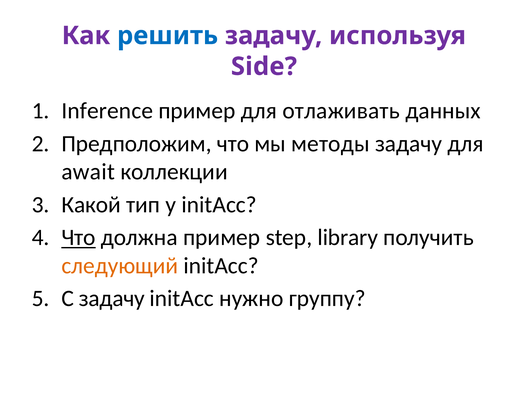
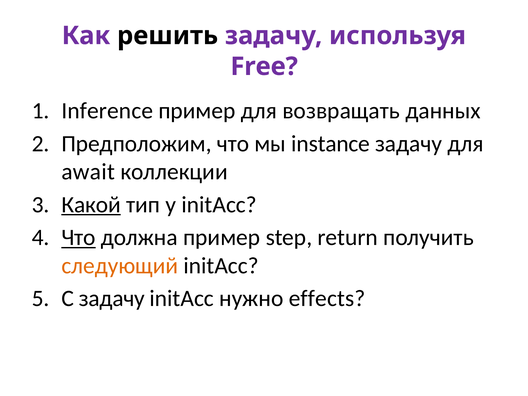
решить colour: blue -> black (168, 36)
Side: Side -> Free (264, 66)
отлаживать: отлаживать -> возвращать (341, 111)
методы: методы -> instance (331, 144)
Какой underline: none -> present (91, 205)
library: library -> return (348, 238)
группу: группу -> effects (327, 299)
